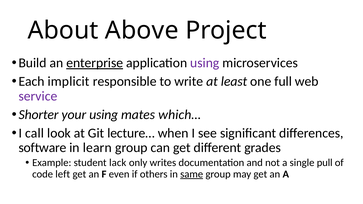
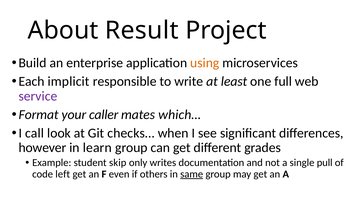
Above: Above -> Result (142, 30)
enterprise underline: present -> none (95, 63)
using colour: purple -> orange (205, 63)
Shorter: Shorter -> Format (39, 115)
your using: using -> caller (104, 115)
lecture…: lecture… -> checks… (131, 133)
software: software -> however (42, 148)
lack: lack -> skip (118, 163)
